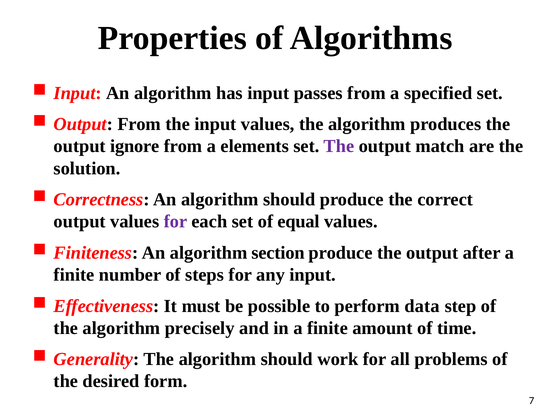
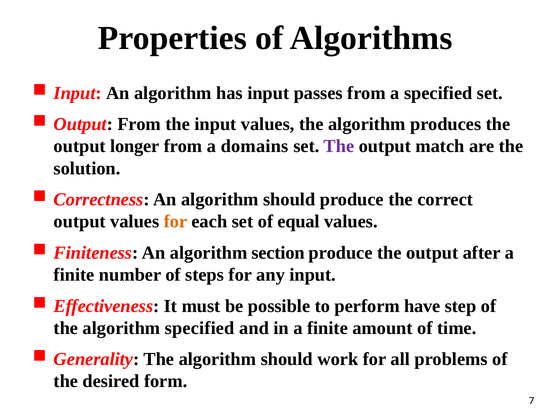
ignore: ignore -> longer (135, 146)
elements: elements -> domains (255, 146)
for colour: purple -> orange (176, 222)
data: data -> have (422, 306)
algorithm precisely: precisely -> specified (200, 328)
